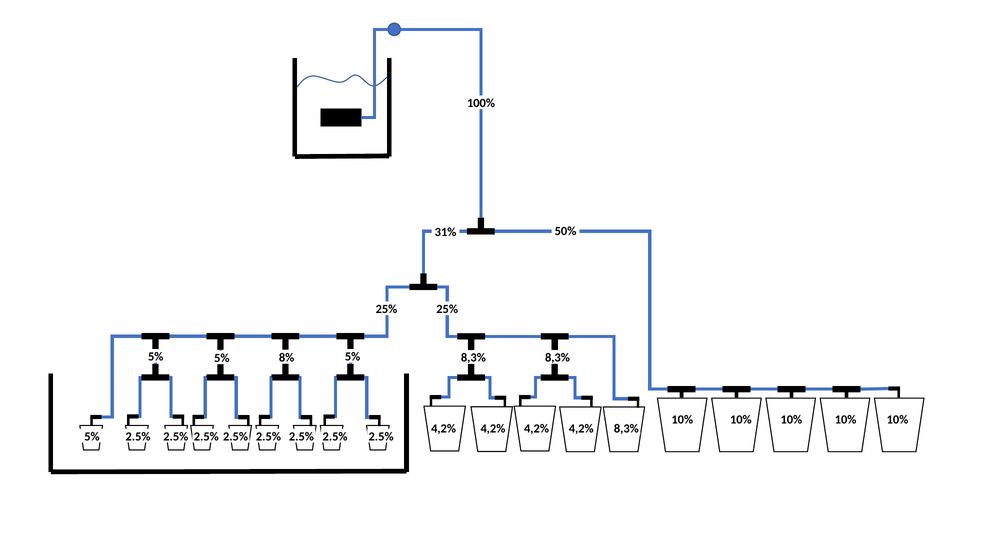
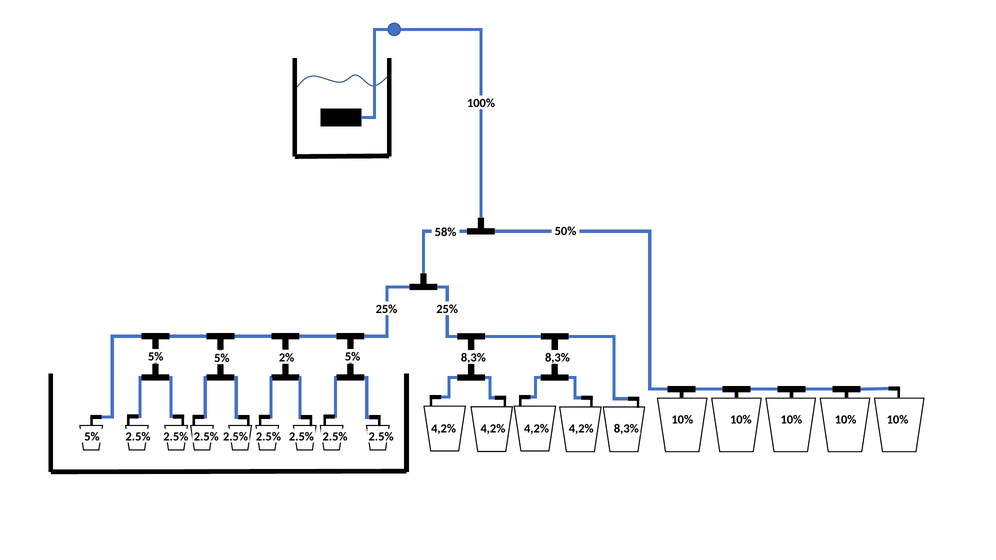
31%: 31% -> 58% (446, 232)
8%: 8% -> 2% (287, 358)
